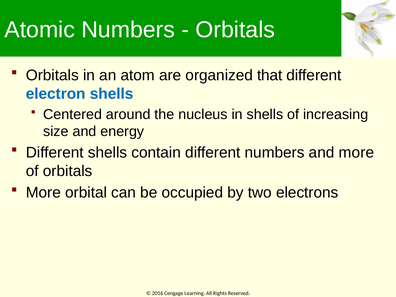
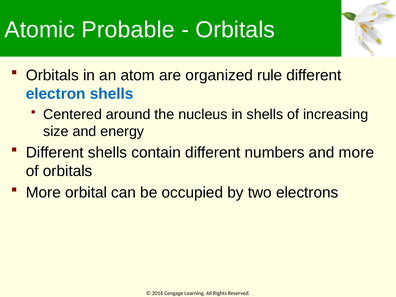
Atomic Numbers: Numbers -> Probable (128, 30)
that: that -> rule (270, 75)
